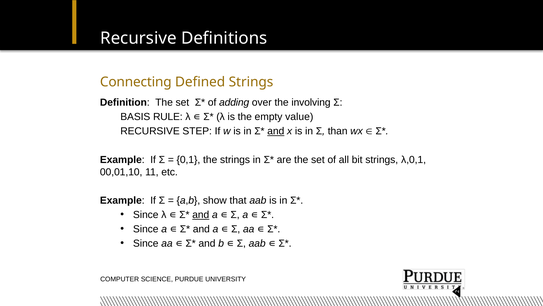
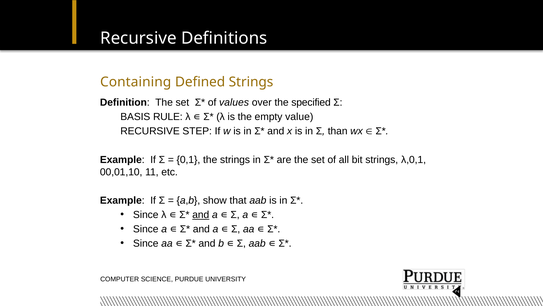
Connecting: Connecting -> Containing (136, 82)
adding: adding -> values (234, 102)
involving: involving -> specified (311, 102)
and underline: present -> none (276, 131)
